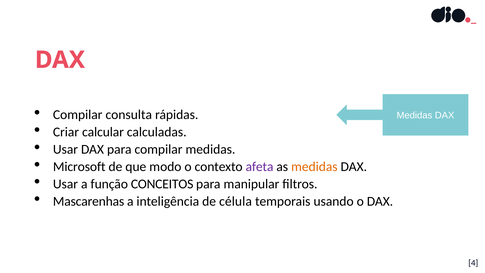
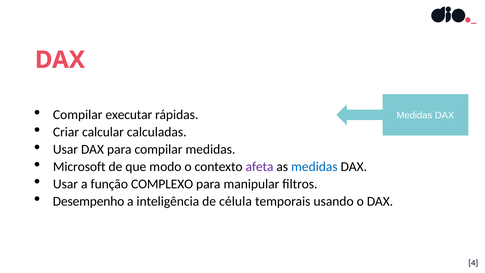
consulta: consulta -> executar (129, 115)
medidas colour: orange -> blue (314, 167)
CONCEITOS: CONCEITOS -> COMPLEXO (162, 184)
Mascarenhas: Mascarenhas -> Desempenho (89, 201)
